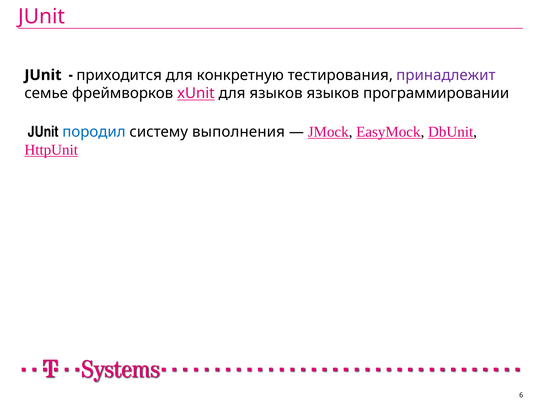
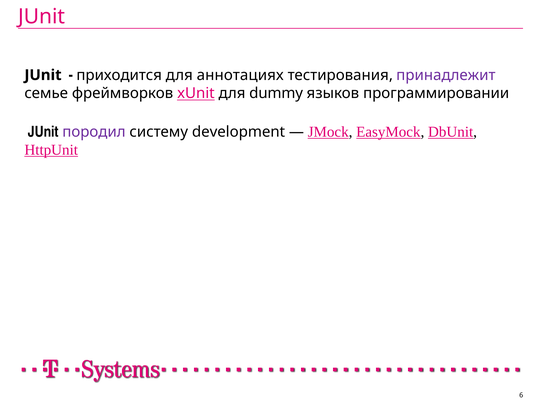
конкретную: конкретную -> аннотациях (240, 75)
для языков: языков -> dummy (276, 93)
породил colour: blue -> purple (94, 132)
выполнения: выполнения -> development (239, 132)
